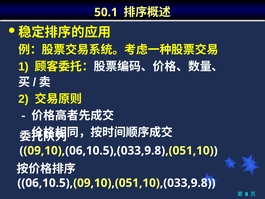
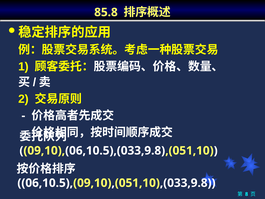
50.1: 50.1 -> 85.8 (106, 12)
